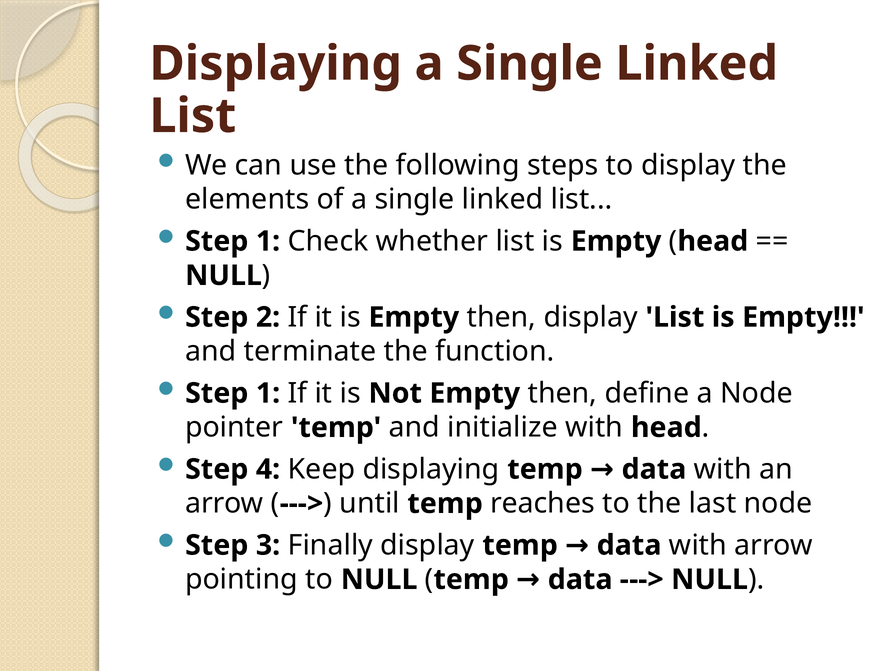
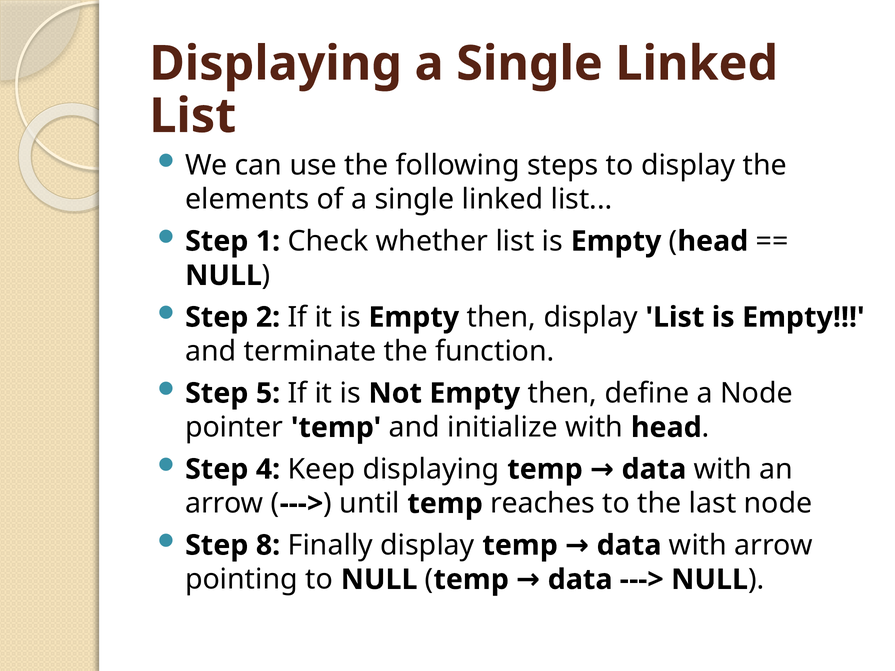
1: 1 -> 5 (268, 393)
3: 3 -> 8 (268, 545)
